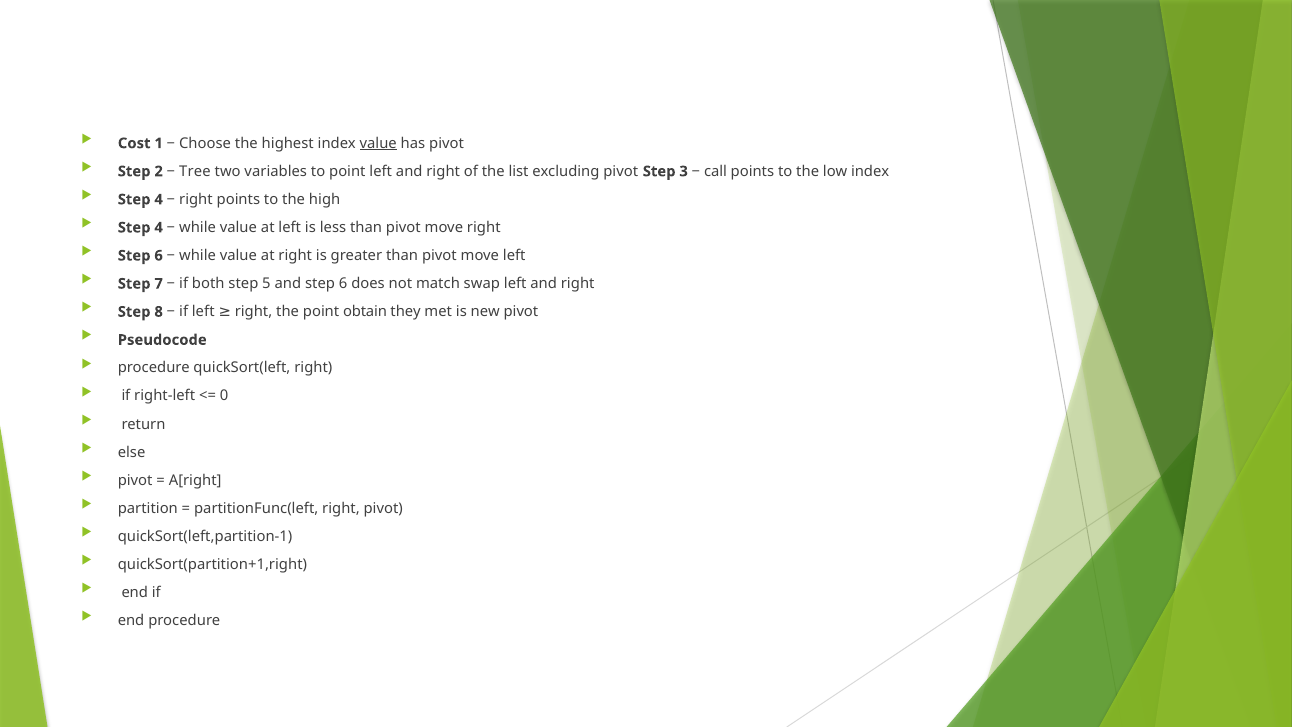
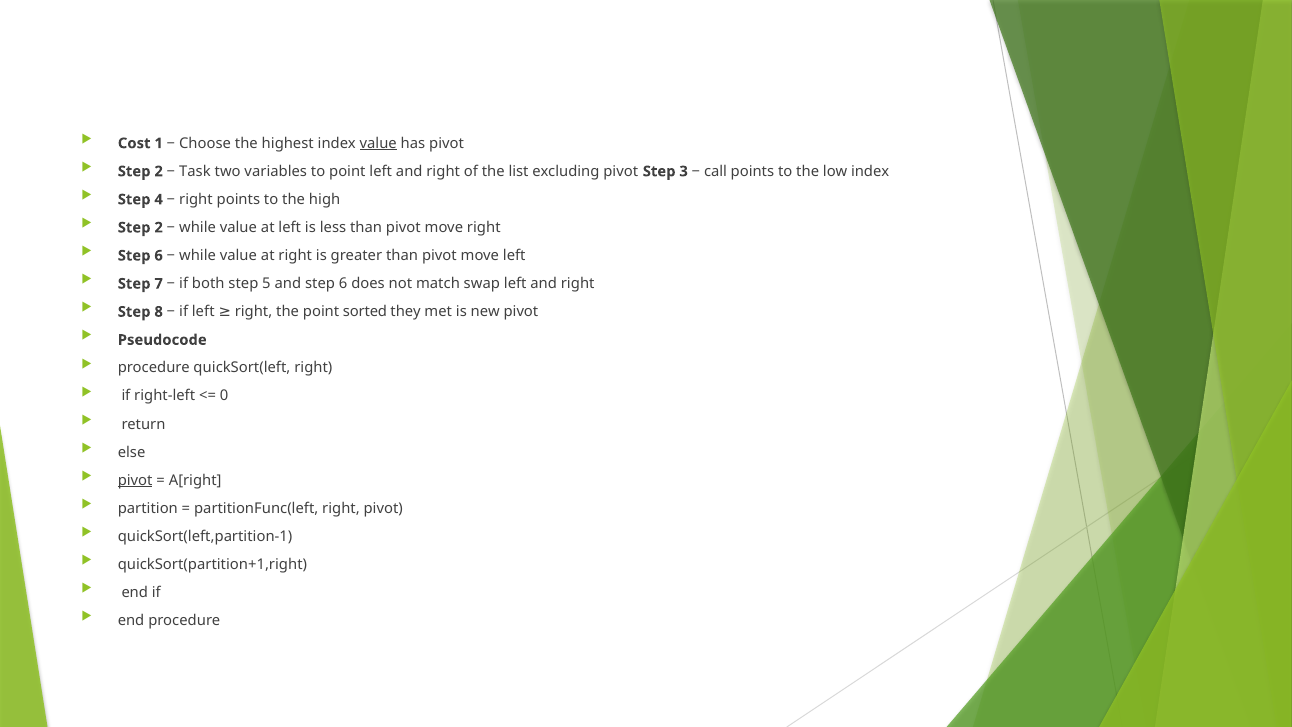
Tree: Tree -> Task (195, 171)
4: 4 -> 2 (159, 227)
obtain: obtain -> sorted (365, 312)
pivot underline: none -> present (135, 480)
